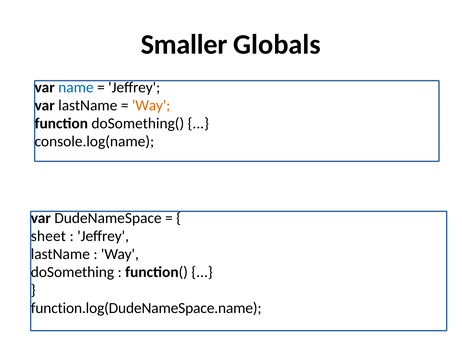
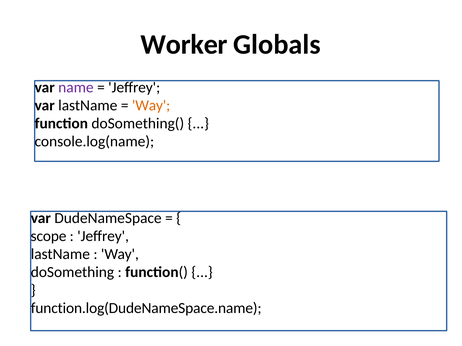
Smaller: Smaller -> Worker (184, 45)
name colour: blue -> purple (76, 88)
sheet: sheet -> scope (49, 236)
